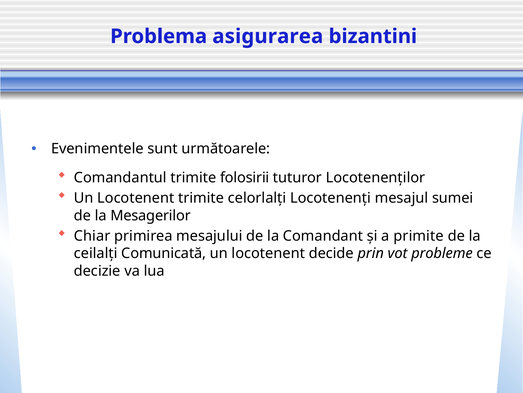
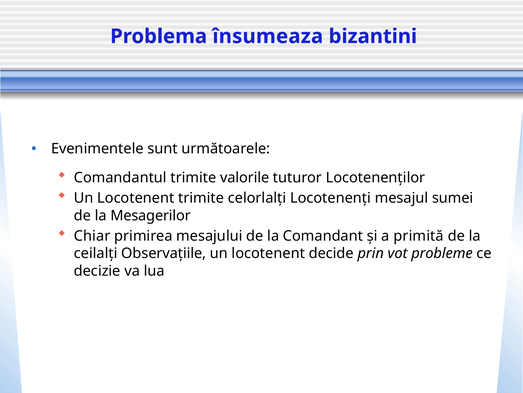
asigurarea: asigurarea -> însumeaza (268, 36)
folosirii: folosirii -> valorile (245, 177)
primite: primite -> primită (419, 236)
Comunicată: Comunicată -> Observațiile (164, 253)
